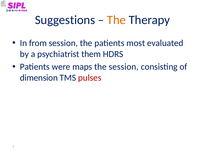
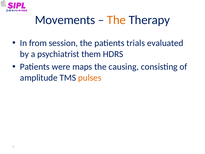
Suggestions: Suggestions -> Movements (65, 20)
most: most -> trials (136, 43)
the session: session -> causing (124, 67)
dimension: dimension -> amplitude (39, 78)
pulses colour: red -> orange (90, 78)
